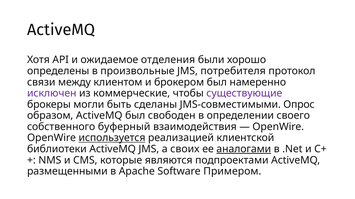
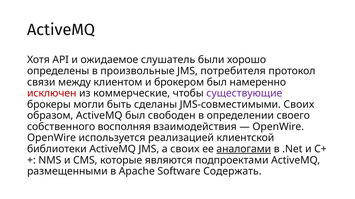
отделения: отделения -> слушатель (168, 60)
исключен colour: purple -> red (52, 94)
JMS-совместимыми Опрос: Опрос -> Своих (299, 105)
буферный: буферный -> восполняя (124, 127)
используется underline: present -> none (112, 138)
Примером: Примером -> Содержать (232, 172)
